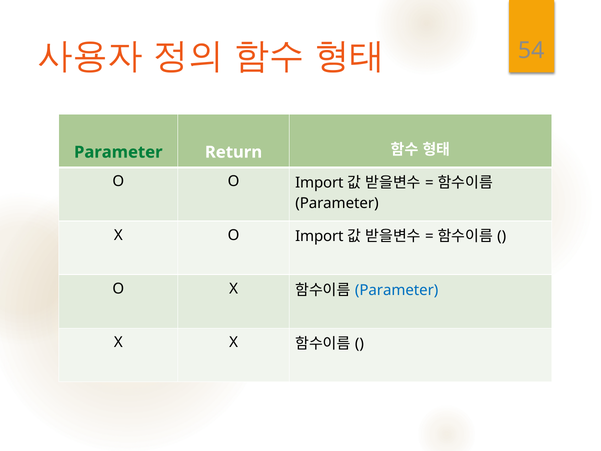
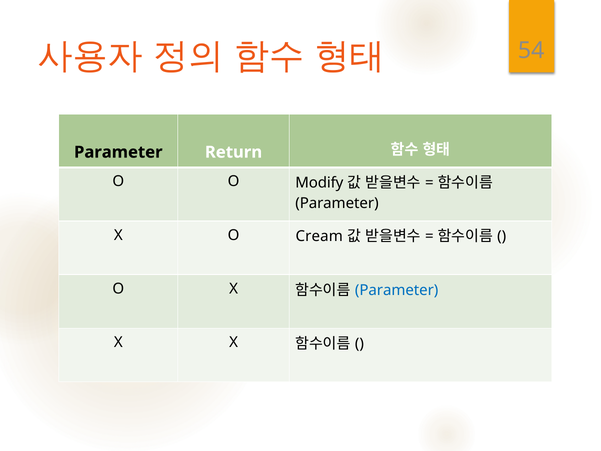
Parameter colour: green -> black (118, 152)
O O Import: Import -> Modify (319, 183)
X O Import: Import -> Cream (319, 236)
